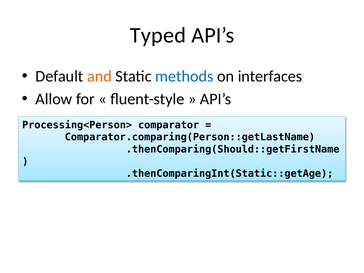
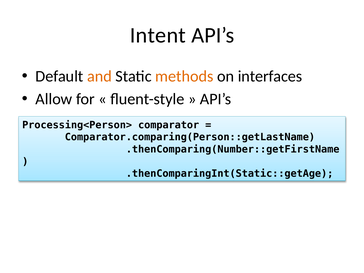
Typed: Typed -> Intent (158, 35)
methods colour: blue -> orange (184, 76)
.thenComparing(Should::getFirstName: .thenComparing(Should::getFirstName -> .thenComparing(Number::getFirstName (233, 149)
